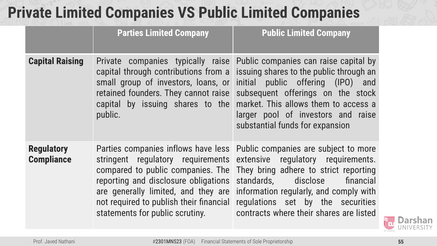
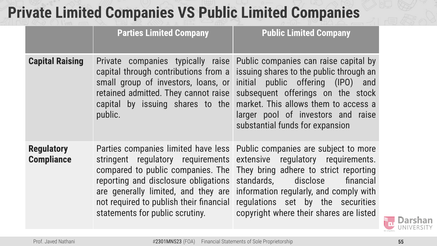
founders: founders -> admitted (145, 93)
companies inflows: inflows -> limited (179, 149)
contracts: contracts -> copyright (253, 213)
